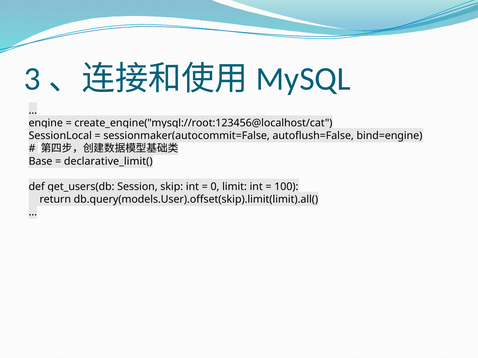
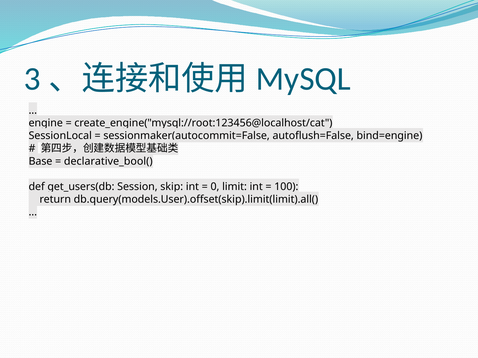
declarative_limit(: declarative_limit( -> declarative_bool( (108, 161)
